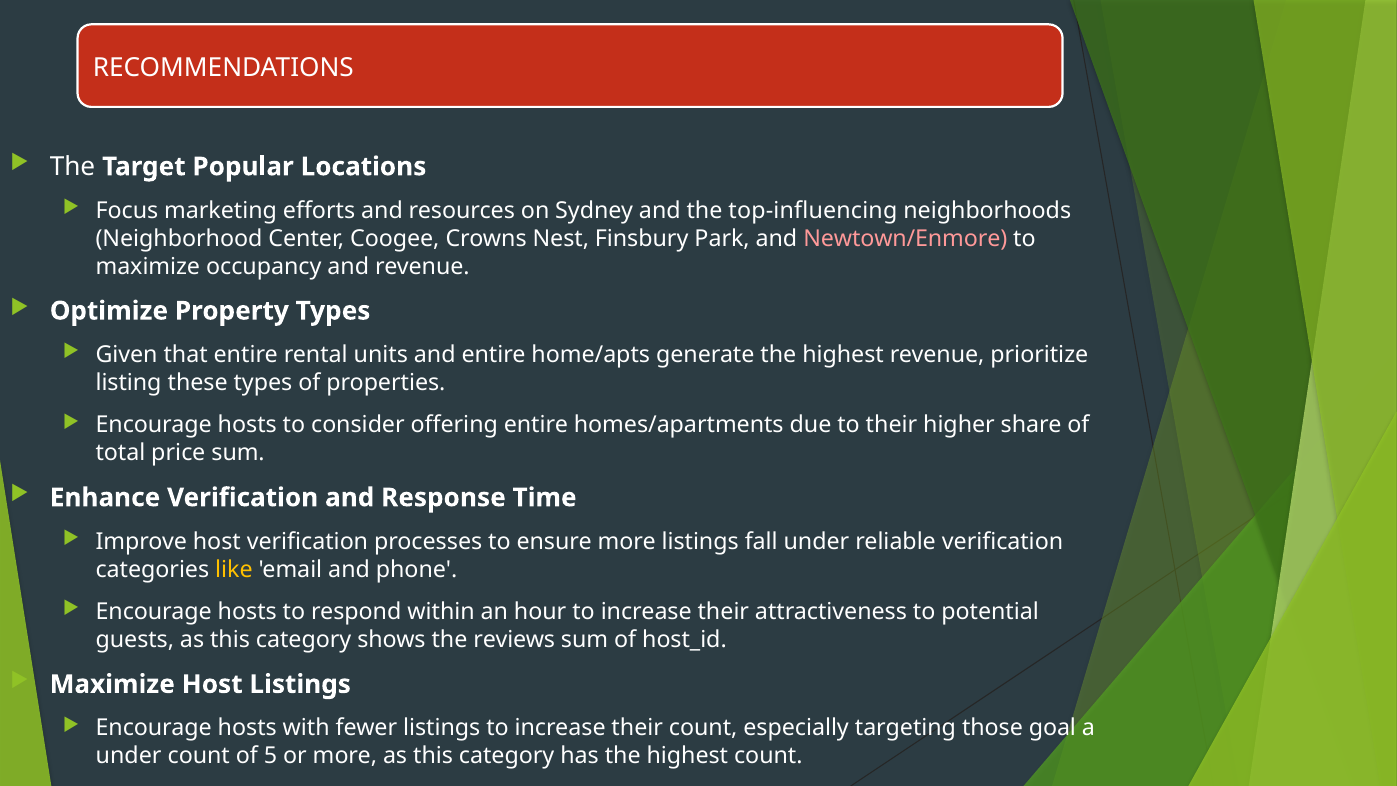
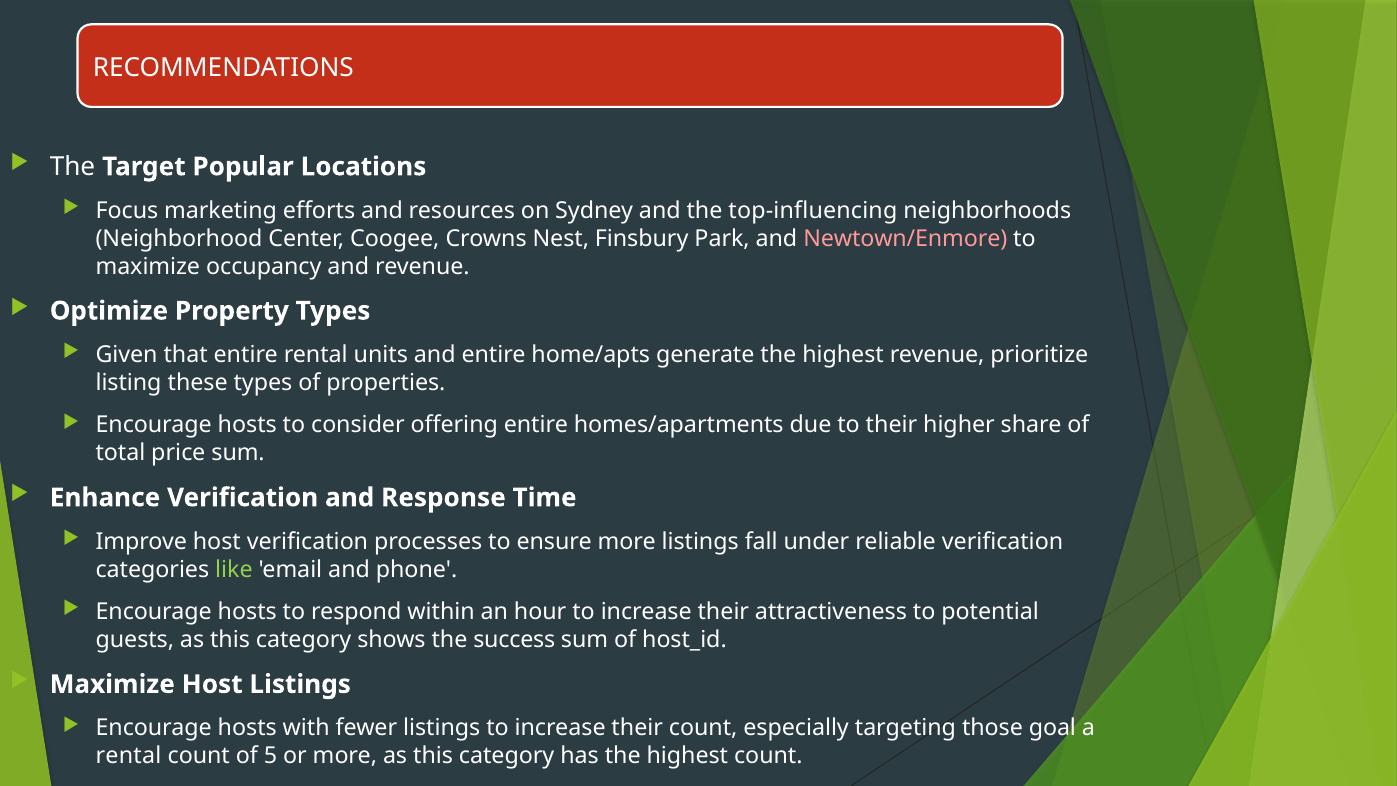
like colour: yellow -> light green (234, 569)
reviews: reviews -> success (514, 640)
under: under -> rental (128, 756)
